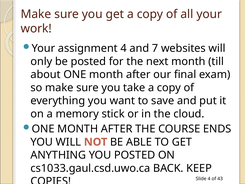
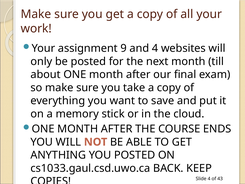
assignment 4: 4 -> 9 (124, 48)
and 7: 7 -> 4 (155, 48)
